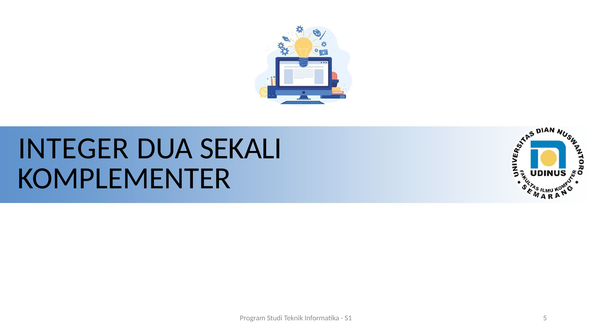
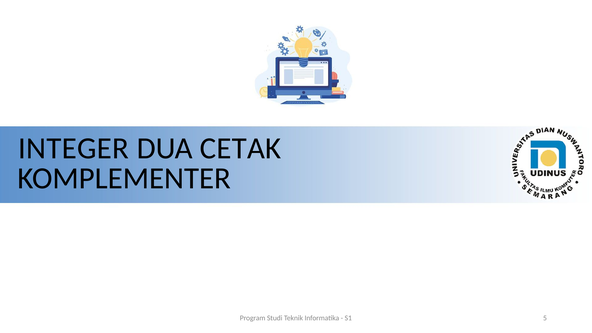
SEKALI: SEKALI -> CETAK (241, 148)
